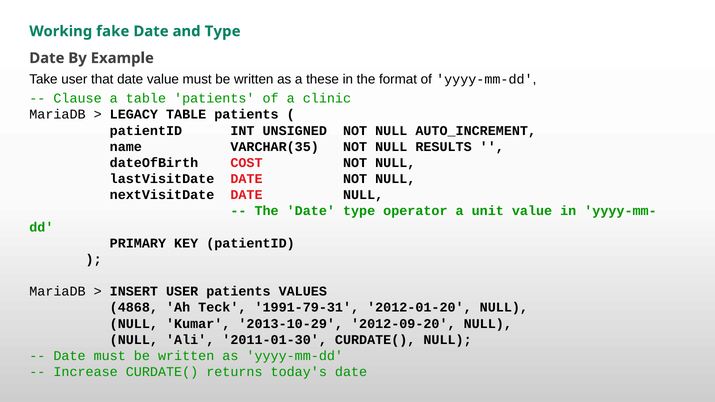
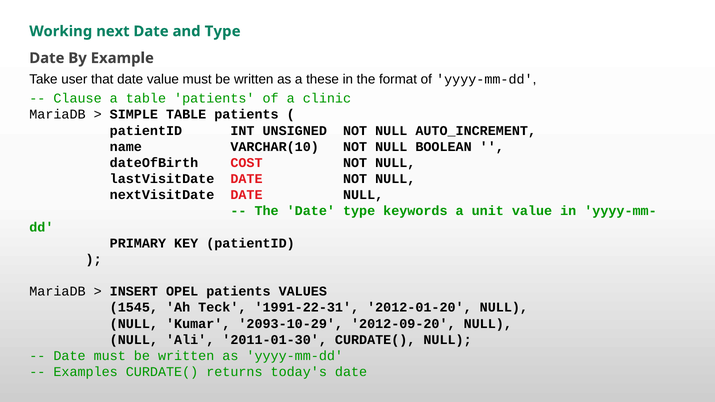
fake: fake -> next (113, 31)
LEGACY: LEGACY -> SIMPLE (134, 115)
VARCHAR(35: VARCHAR(35 -> VARCHAR(10 (275, 147)
RESULTS: RESULTS -> BOOLEAN (444, 147)
operator: operator -> keywords (415, 211)
INSERT USER: USER -> OPEL (182, 292)
4868: 4868 -> 1545 (134, 308)
1991-79-31: 1991-79-31 -> 1991-22-31 (307, 308)
2013-10-29: 2013-10-29 -> 2093-10-29 (291, 324)
Increase: Increase -> Examples (86, 372)
